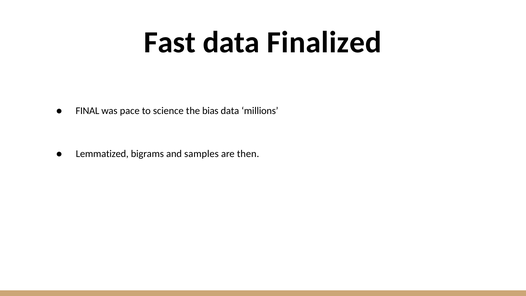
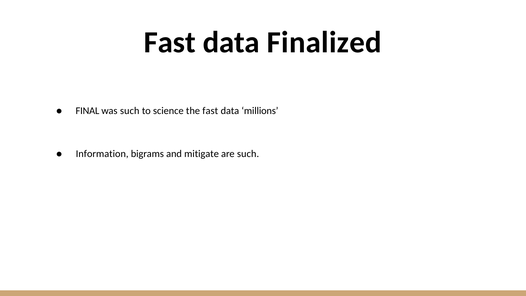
was pace: pace -> such (130, 111)
the bias: bias -> fast (210, 111)
Lemmatized: Lemmatized -> Information (102, 154)
samples: samples -> mitigate (202, 154)
are then: then -> such (248, 154)
